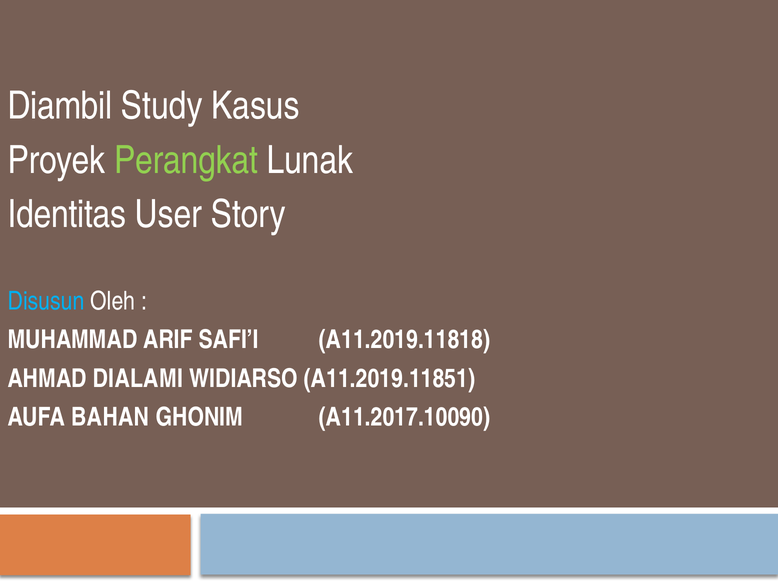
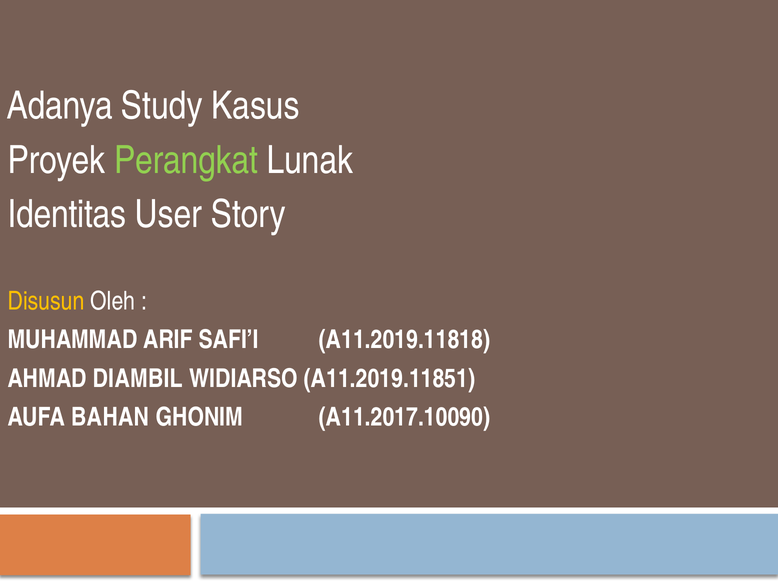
Diambil: Diambil -> Adanya (60, 106)
Disusun colour: light blue -> yellow (46, 301)
DIALAMI: DIALAMI -> DIAMBIL (138, 379)
